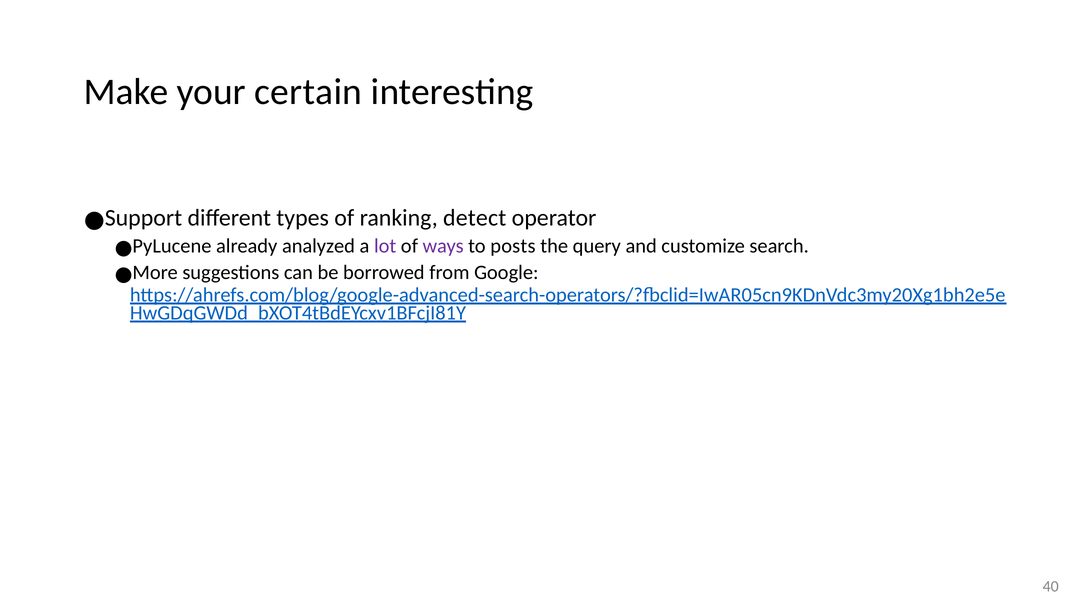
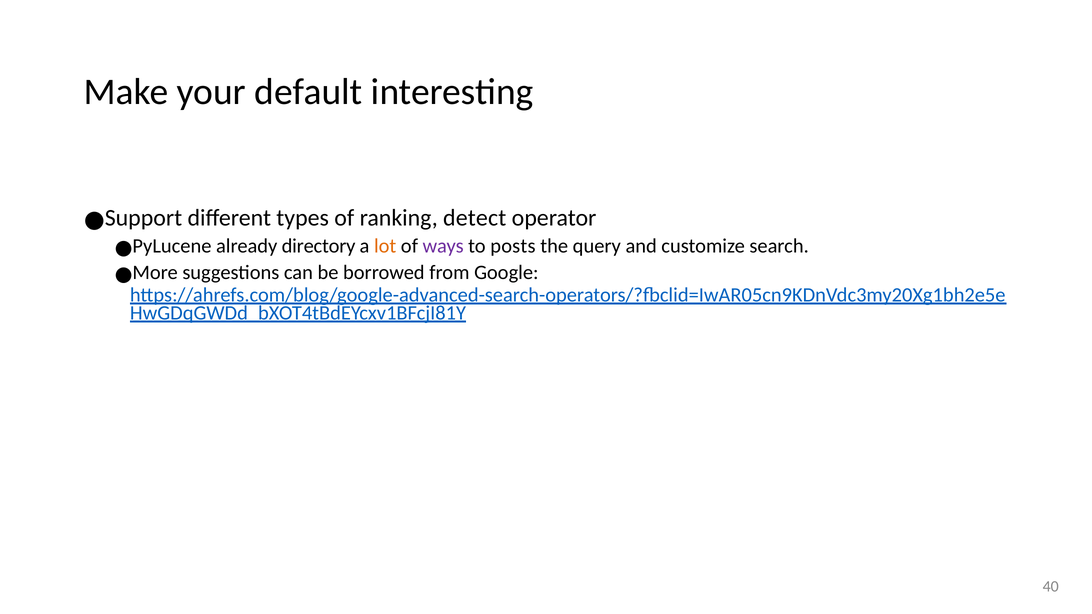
certain: certain -> default (308, 92)
analyzed: analyzed -> directory (319, 246)
lot colour: purple -> orange (385, 246)
